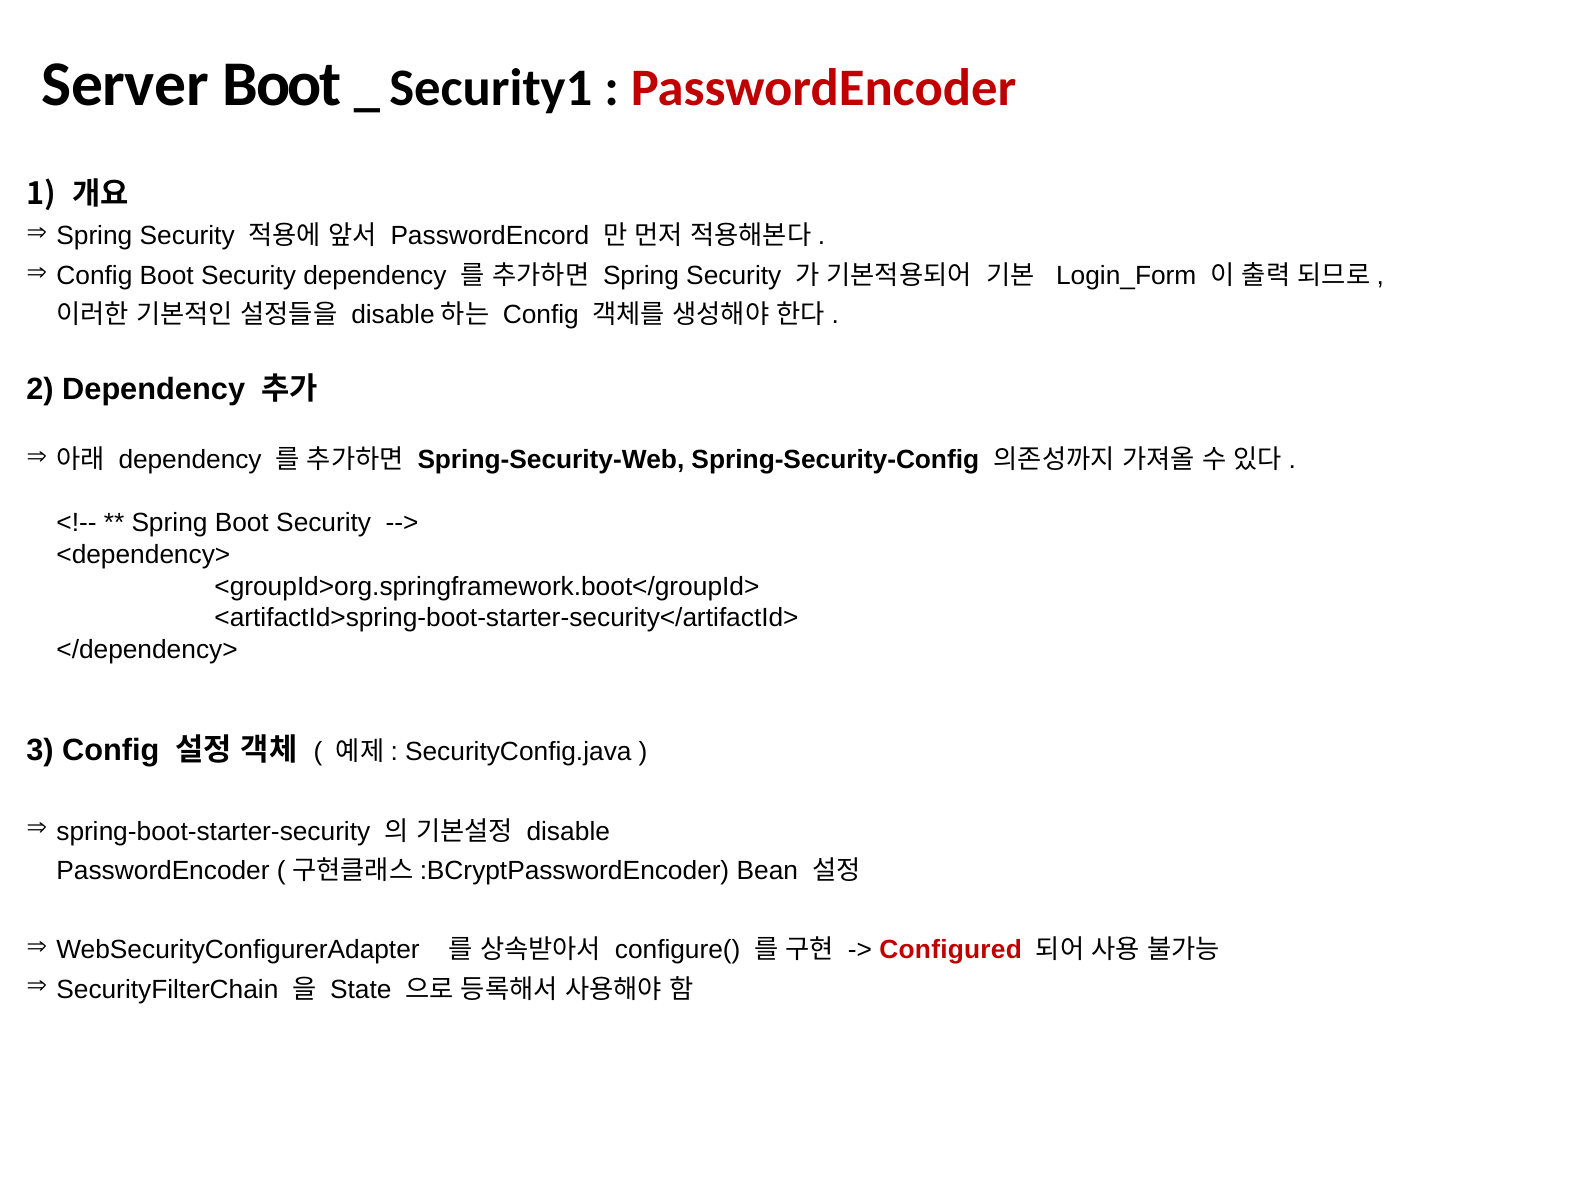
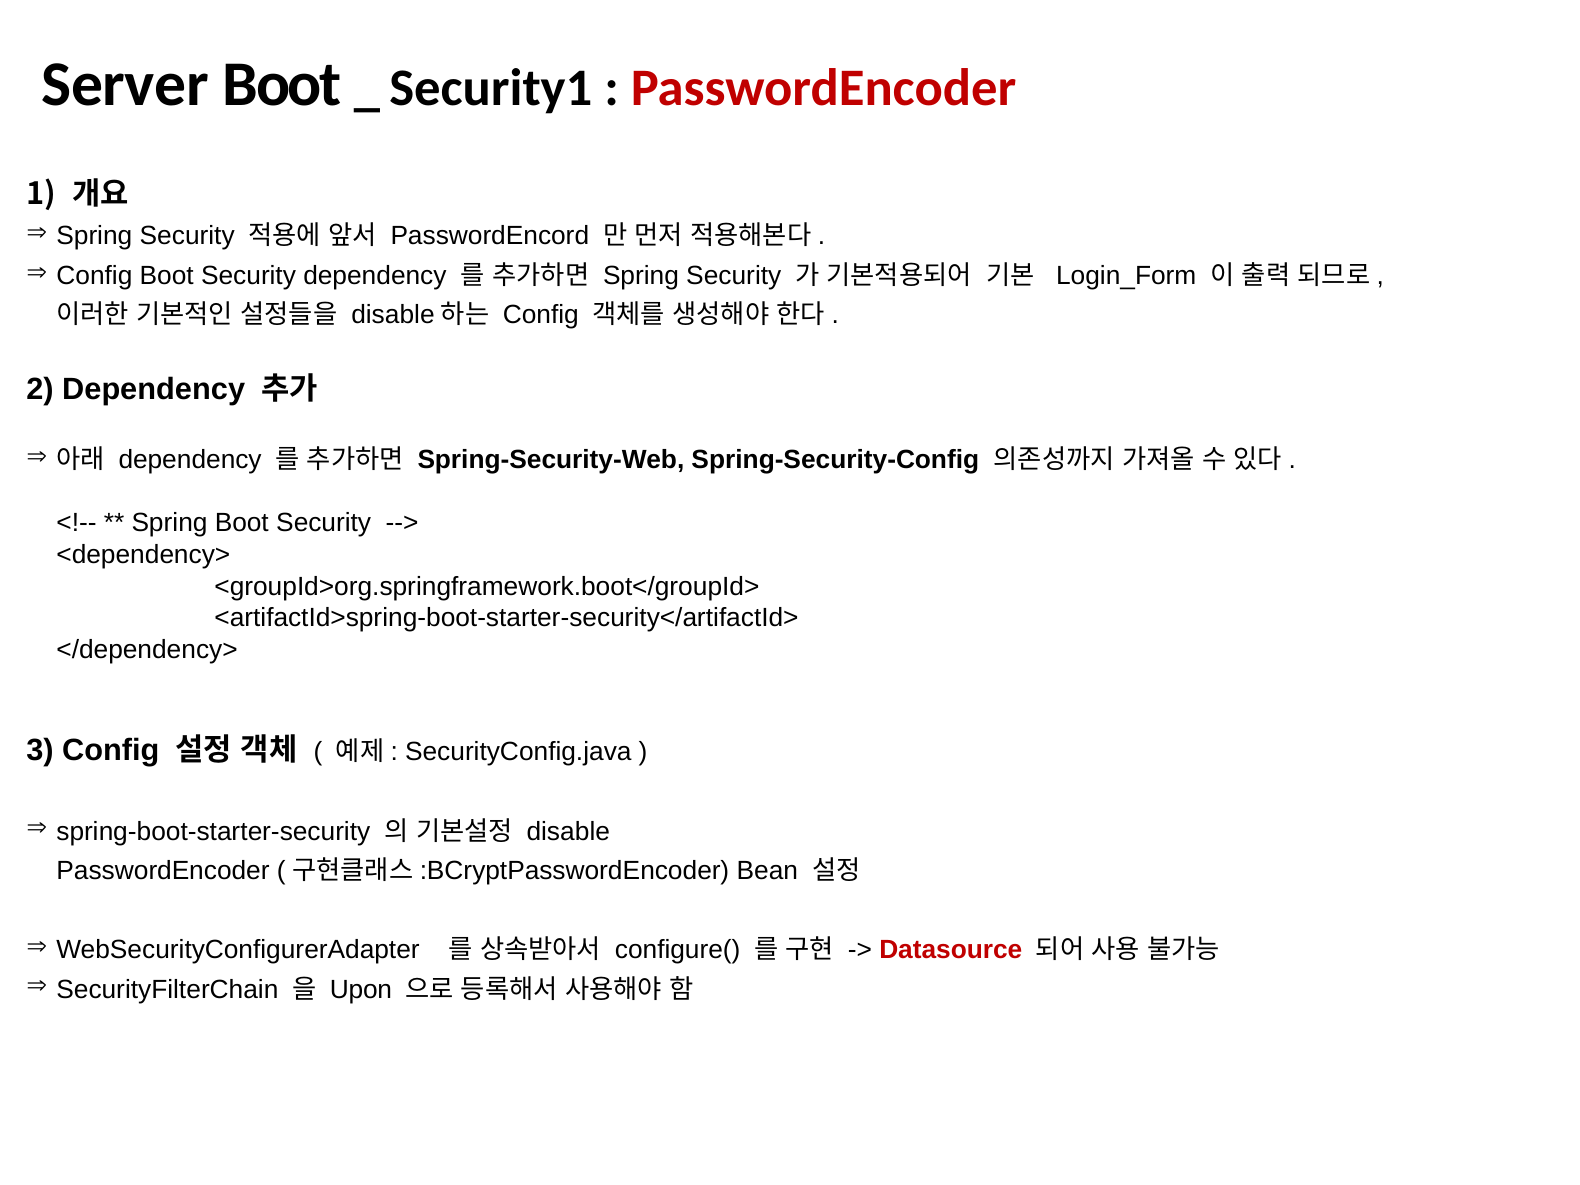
Configured: Configured -> Datasource (951, 950)
State: State -> Upon (361, 989)
